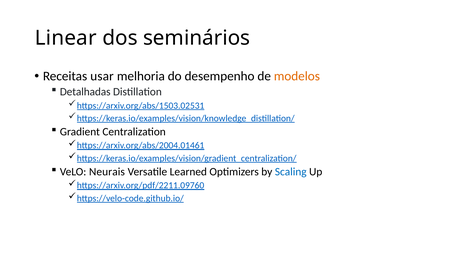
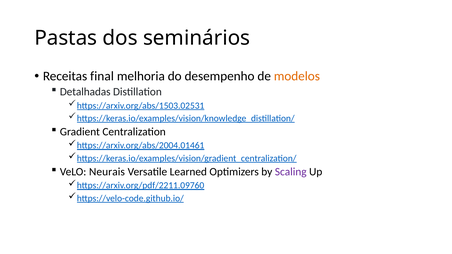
Linear: Linear -> Pastas (66, 38)
usar: usar -> final (102, 76)
Scaling colour: blue -> purple (291, 172)
